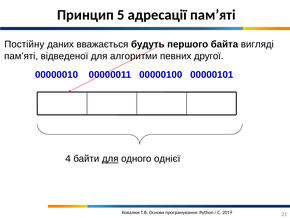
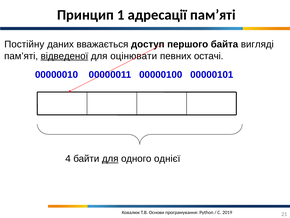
5: 5 -> 1 (121, 15)
будуть: будуть -> доступ (148, 44)
відведеної underline: none -> present (64, 56)
алгоритми: алгоритми -> оцінювати (134, 56)
другої: другої -> остачі (209, 56)
